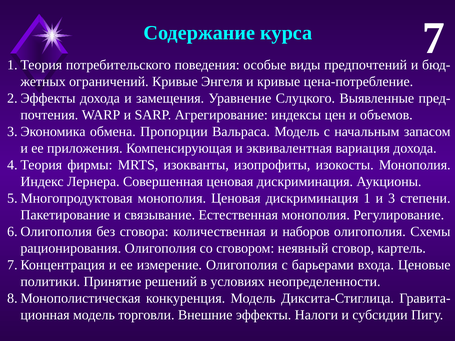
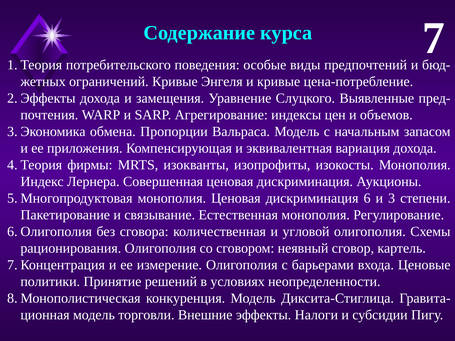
1: 1 -> 6 (367, 198)
наборов: наборов -> угловой (306, 232)
